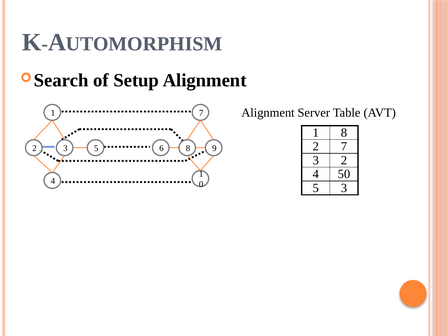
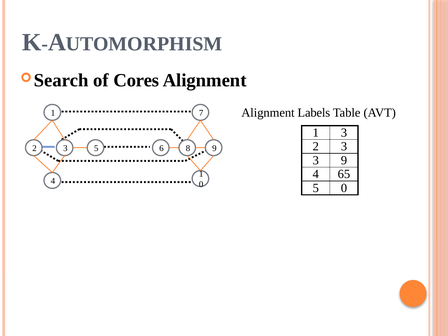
Setup: Setup -> Cores (136, 80)
Server: Server -> Labels (314, 113)
1 8: 8 -> 3 (344, 133)
7: 7 -> 3 (344, 147)
3 2: 2 -> 9 (344, 160)
50: 50 -> 65 (344, 174)
5 3: 3 -> 0 (344, 188)
